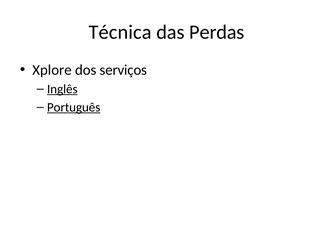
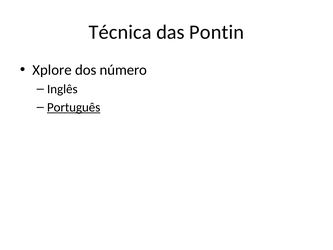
Perdas: Perdas -> Pontin (217, 32)
serviços: serviços -> número (123, 70)
Inglês underline: present -> none (62, 89)
